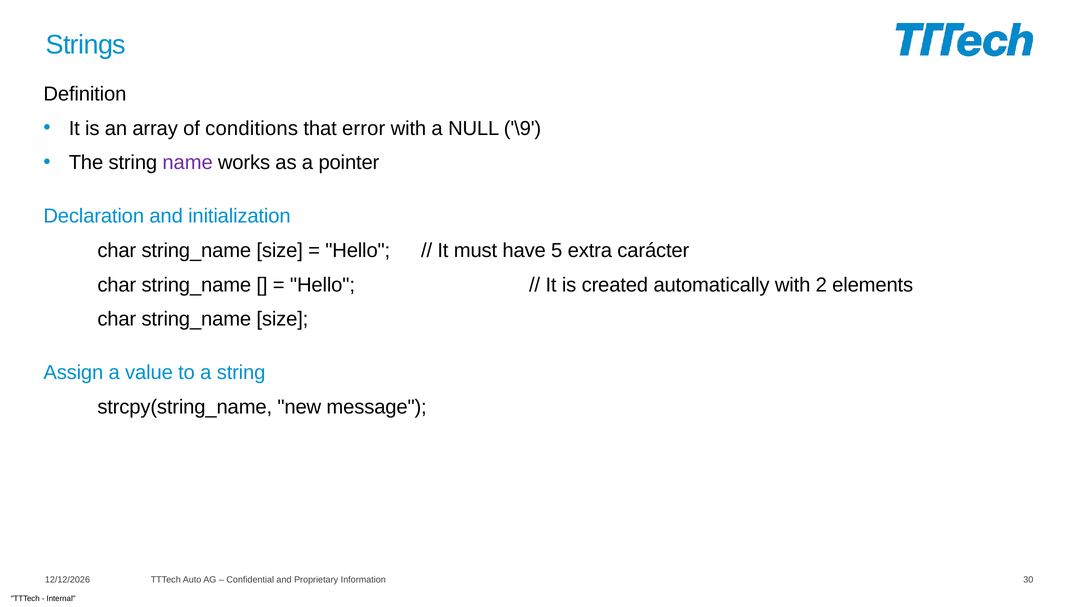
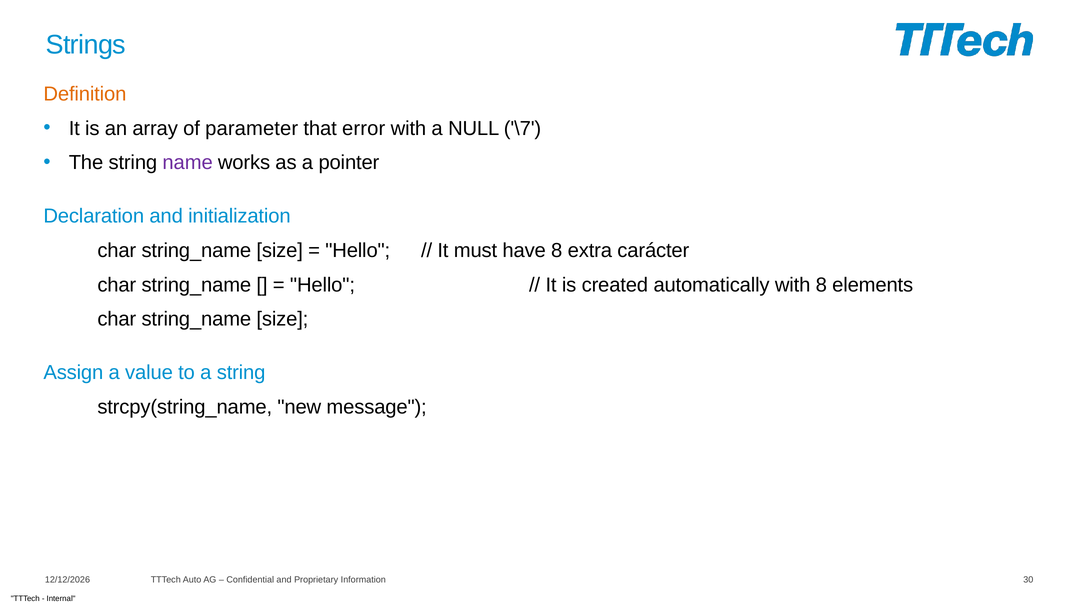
Definition colour: black -> orange (85, 94)
conditions: conditions -> parameter (252, 128)
\9: \9 -> \7 (523, 128)
have 5: 5 -> 8 (557, 250)
with 2: 2 -> 8 (821, 285)
